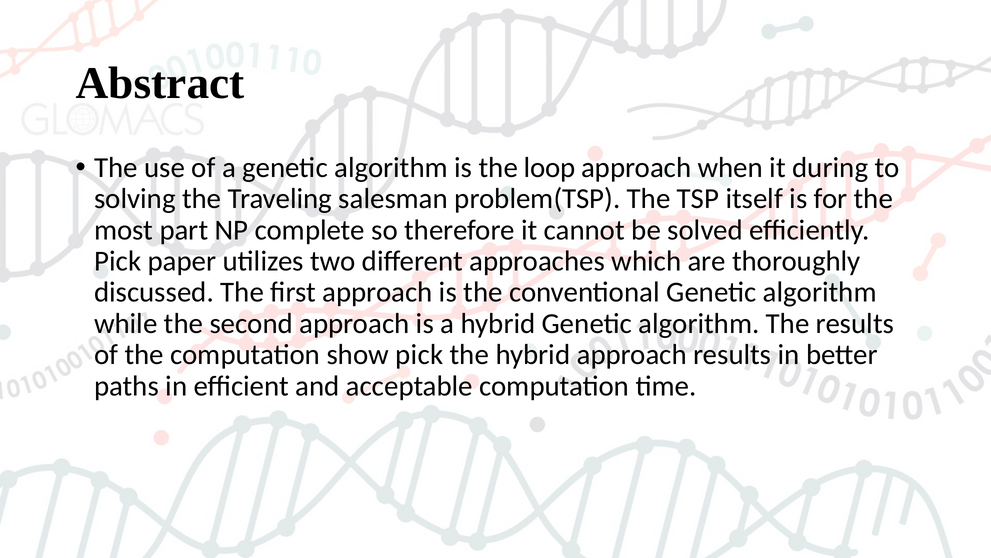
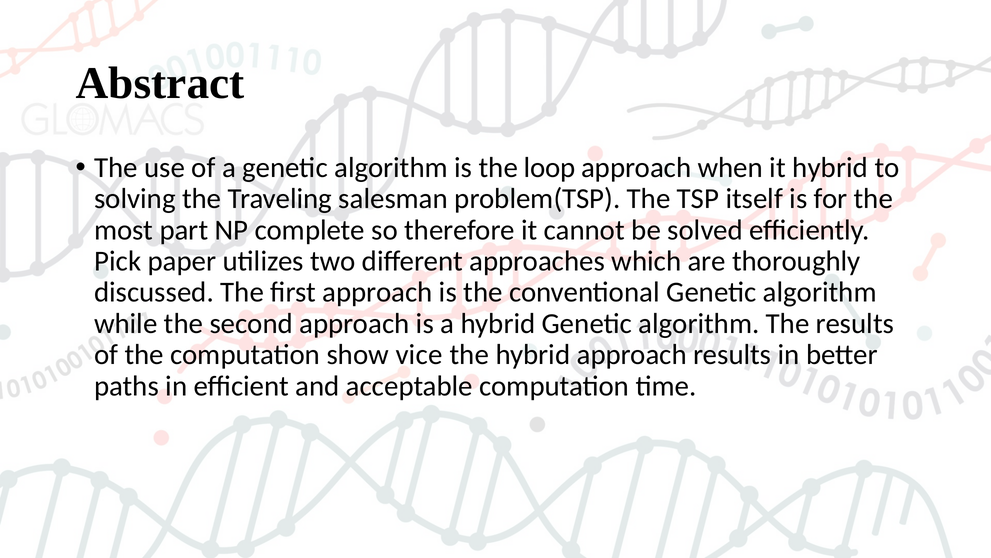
it during: during -> hybrid (830, 167)
show pick: pick -> vice (419, 354)
